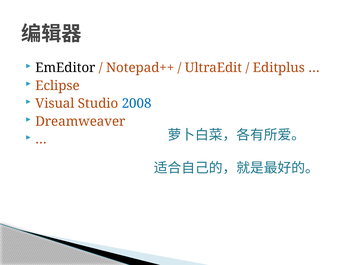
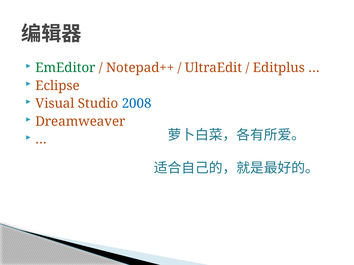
EmEditor colour: black -> green (65, 68)
